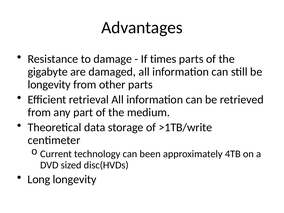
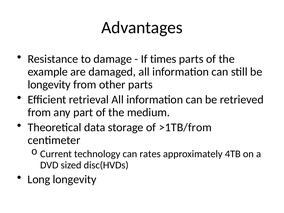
gigabyte: gigabyte -> example (48, 72)
>1TB/write: >1TB/write -> >1TB/from (185, 127)
been: been -> rates (150, 154)
